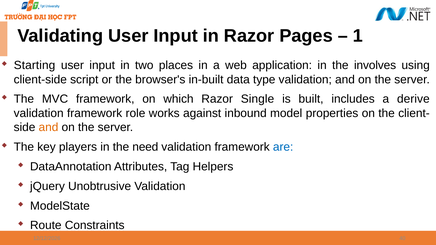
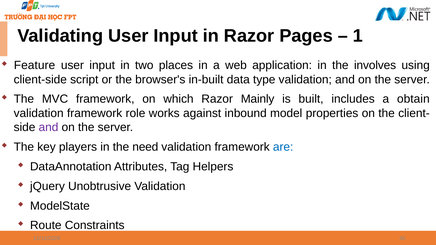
Starting: Starting -> Feature (35, 65)
Single: Single -> Mainly (258, 99)
derive: derive -> obtain (413, 99)
and colour: orange -> purple (48, 128)
